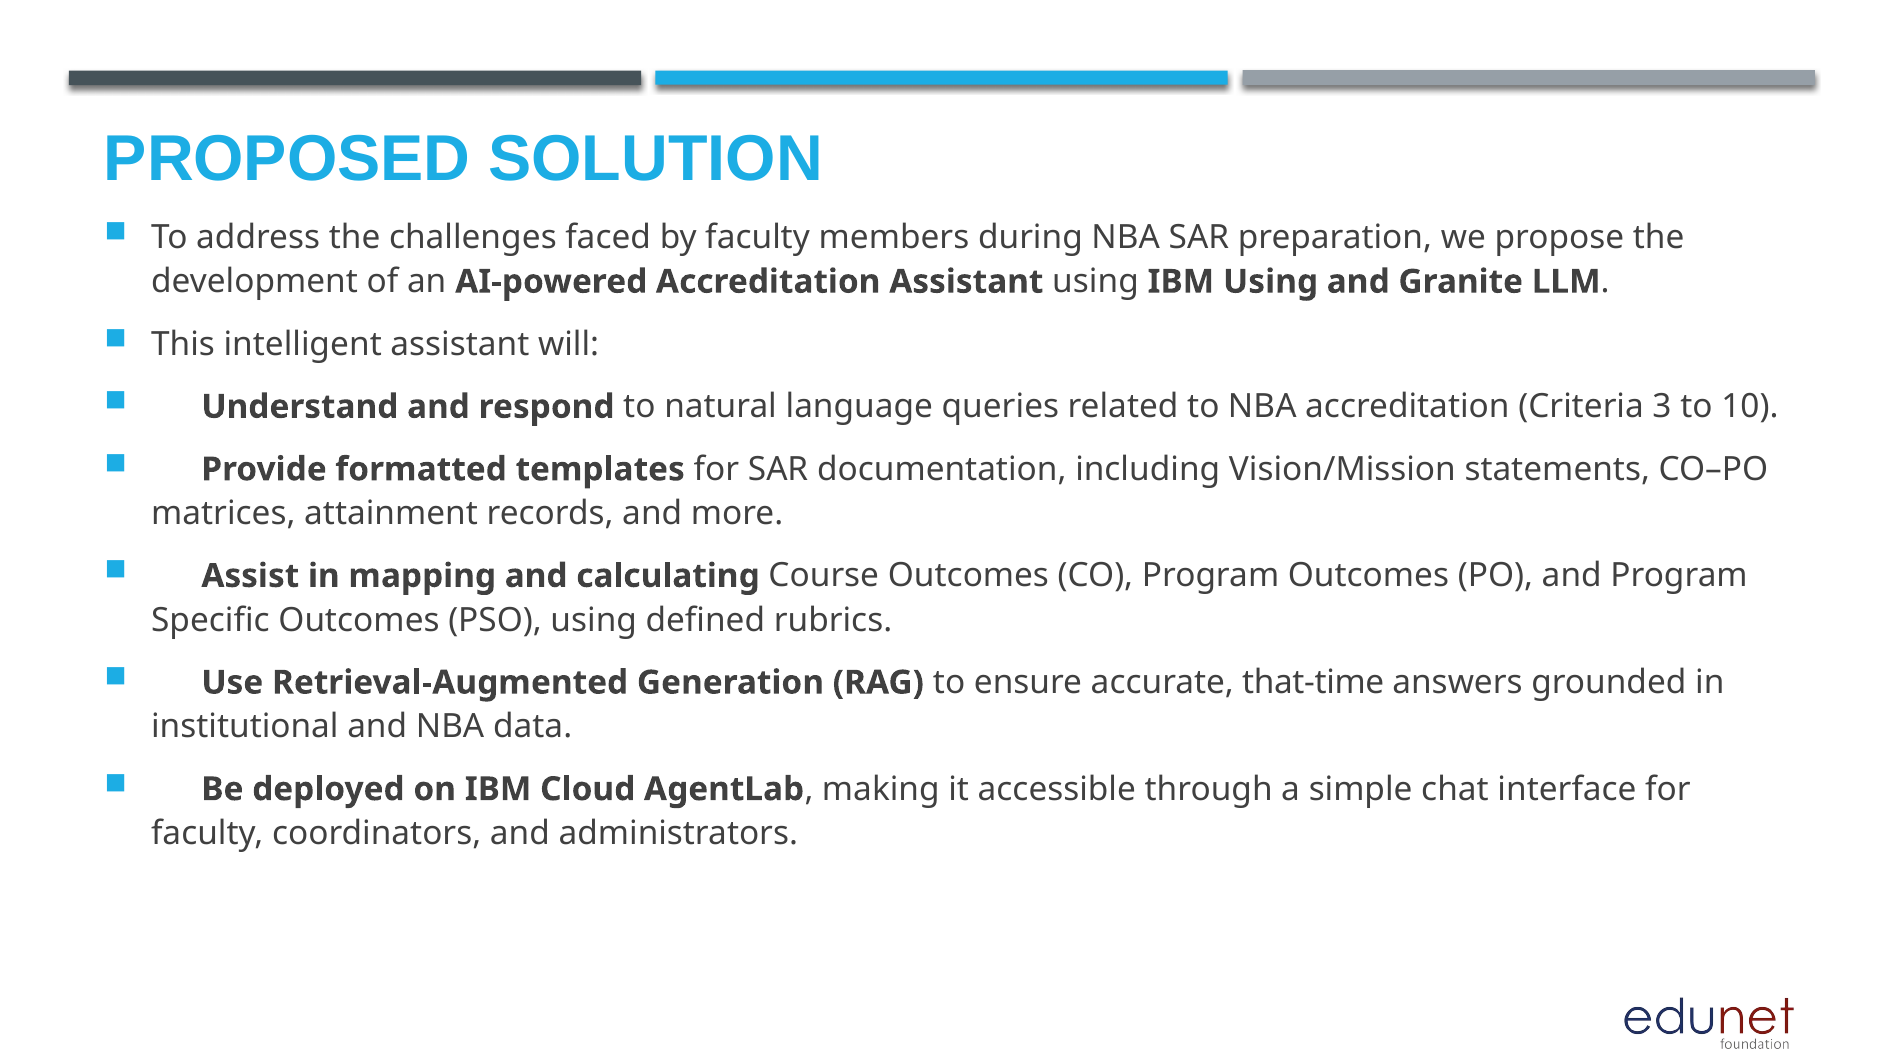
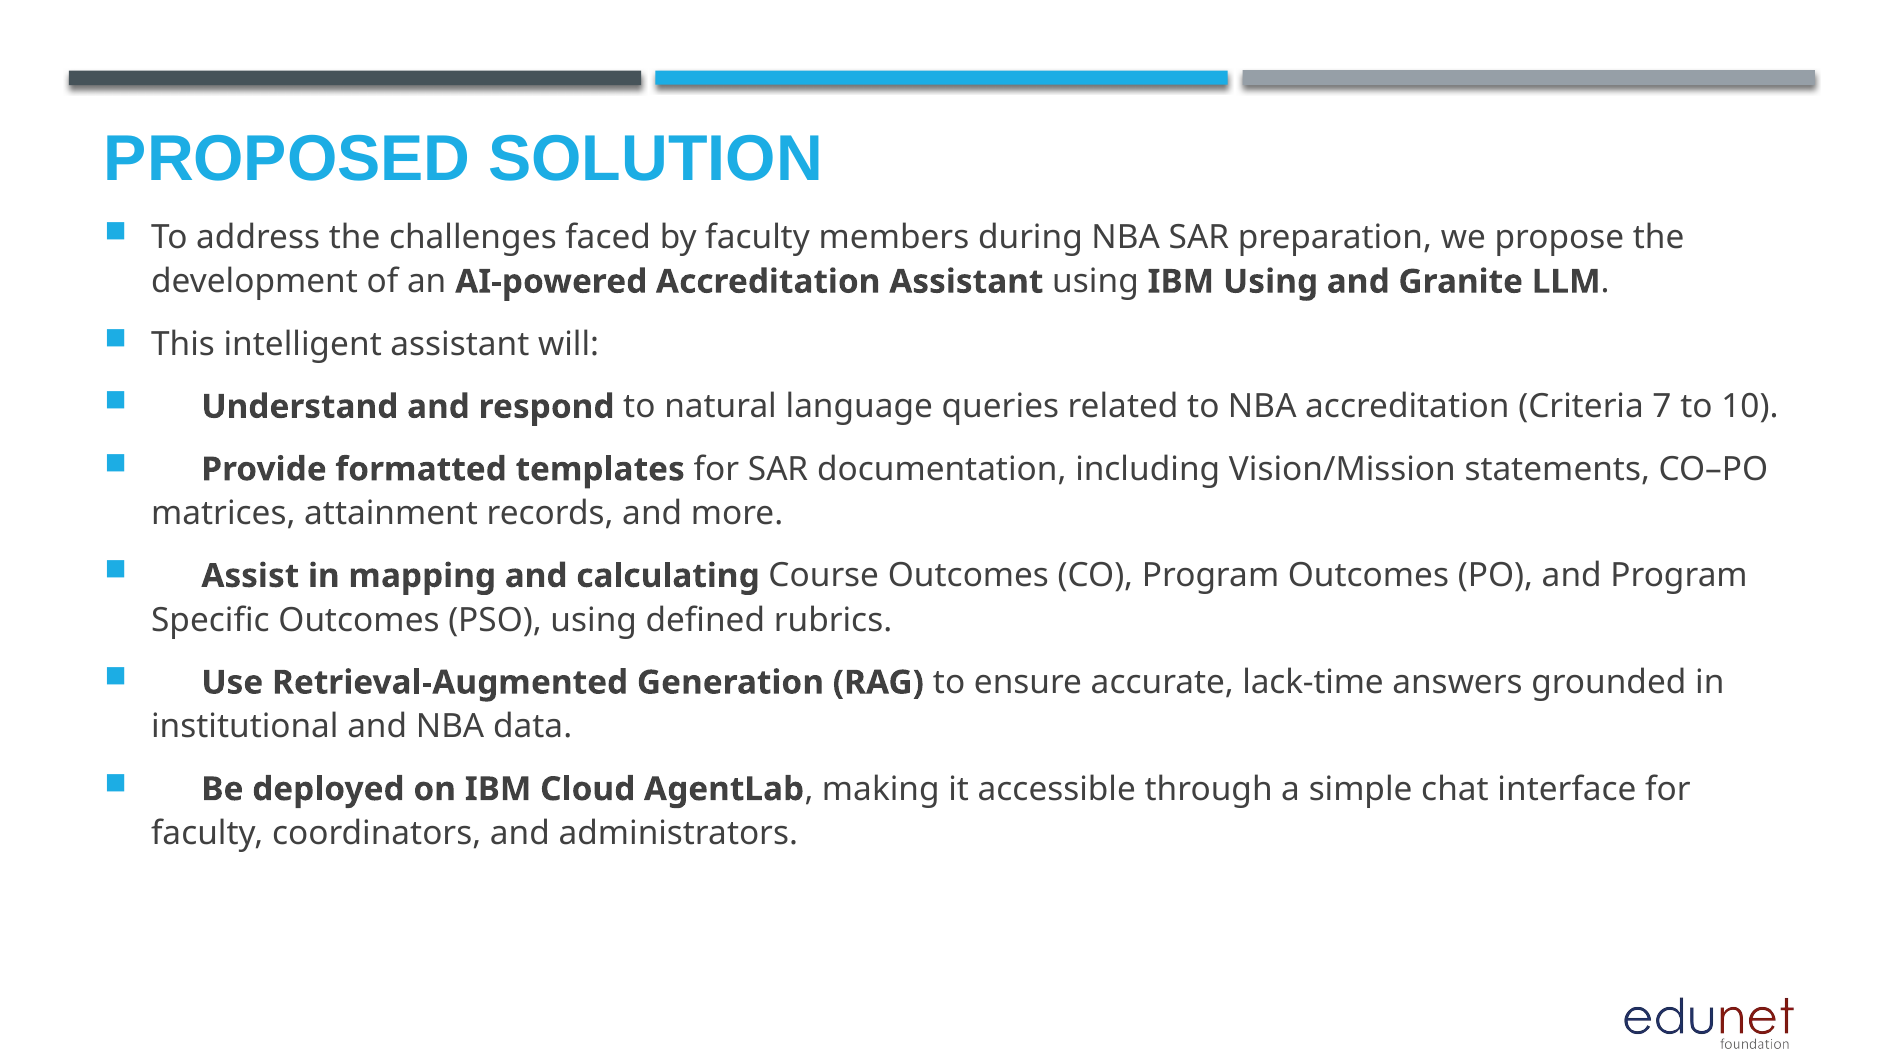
3: 3 -> 7 (1662, 407)
that-time: that-time -> lack-time (1313, 682)
